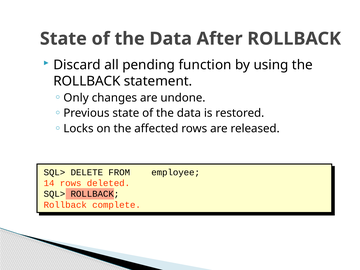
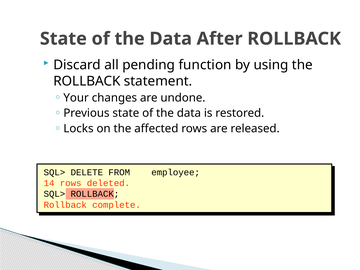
Only: Only -> Your (76, 98)
